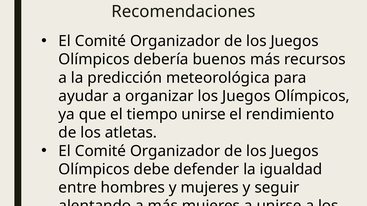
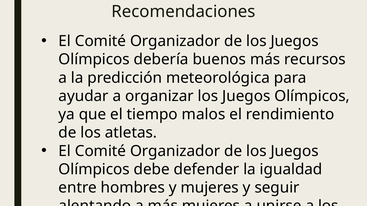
tiempo unirse: unirse -> malos (204, 115)
